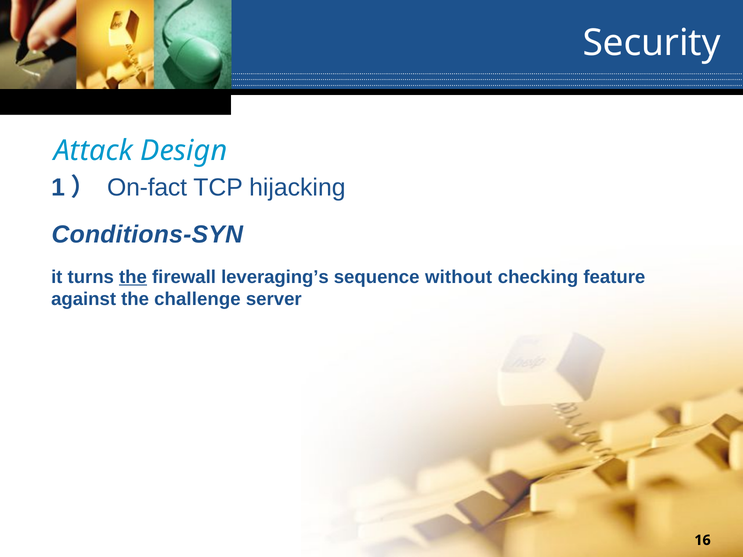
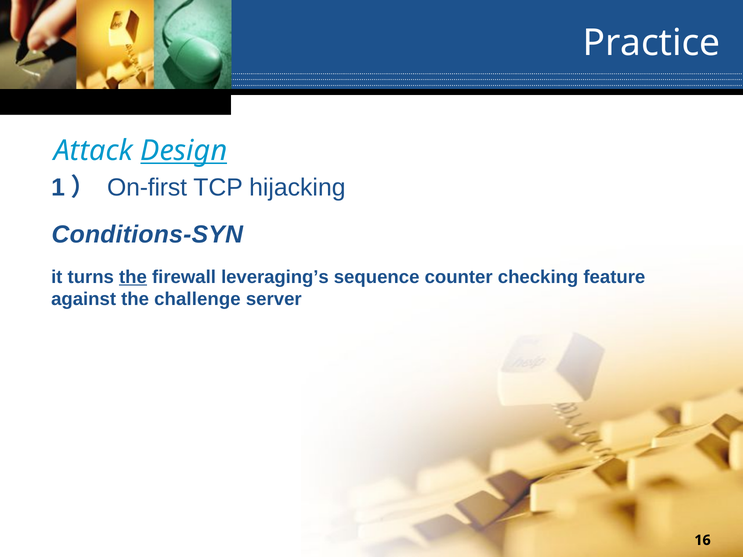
Security: Security -> Practice (652, 43)
Design underline: none -> present (184, 151)
On-fact: On-fact -> On-first (147, 188)
without: without -> counter (459, 277)
